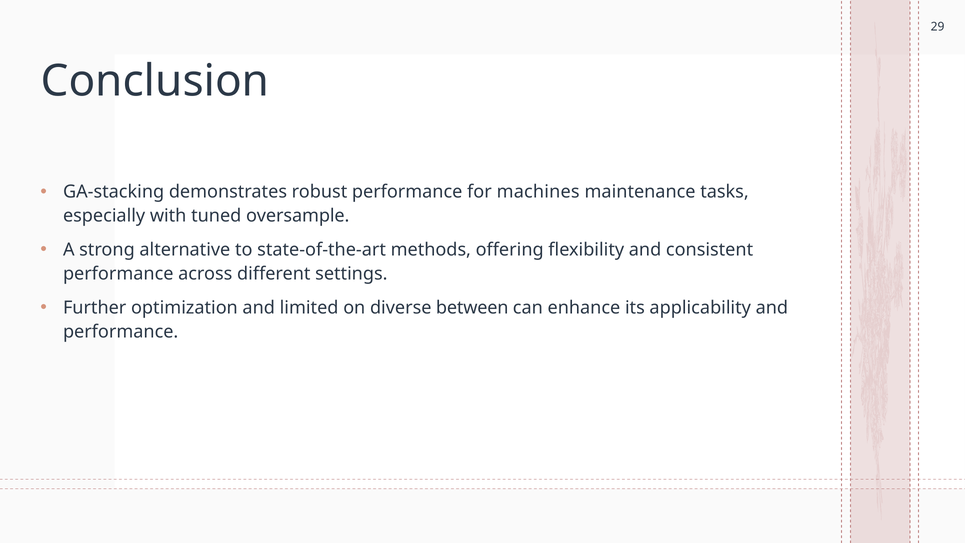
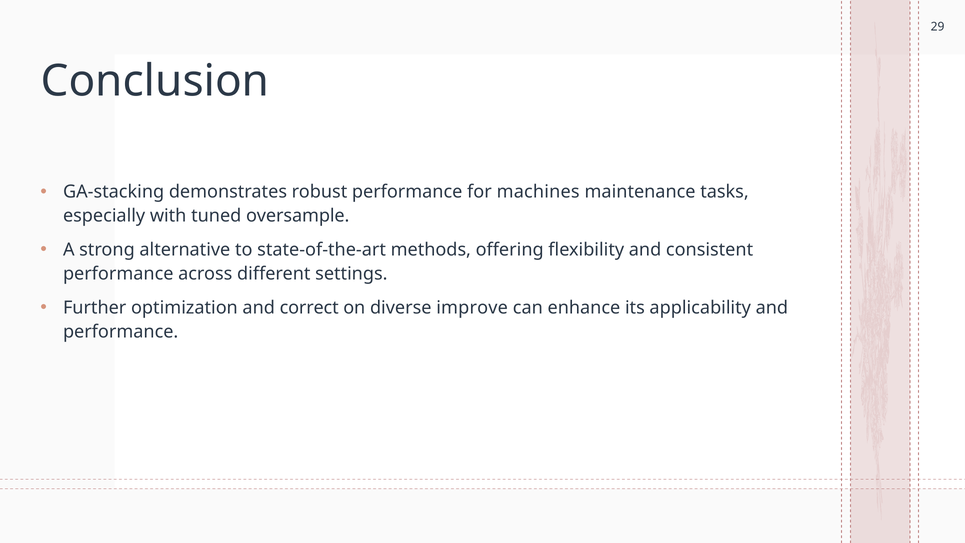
limited: limited -> correct (309, 308)
between: between -> improve (472, 308)
